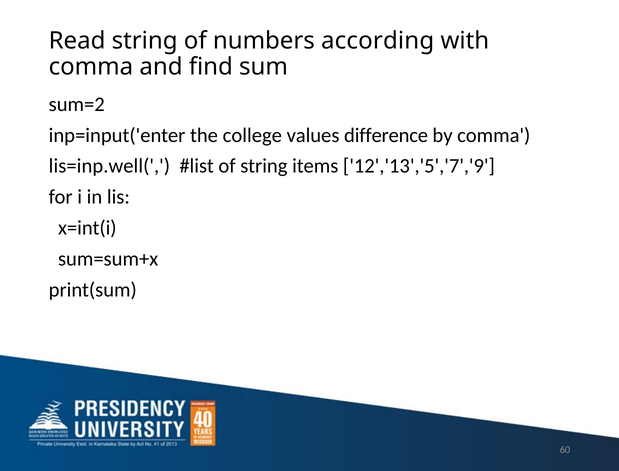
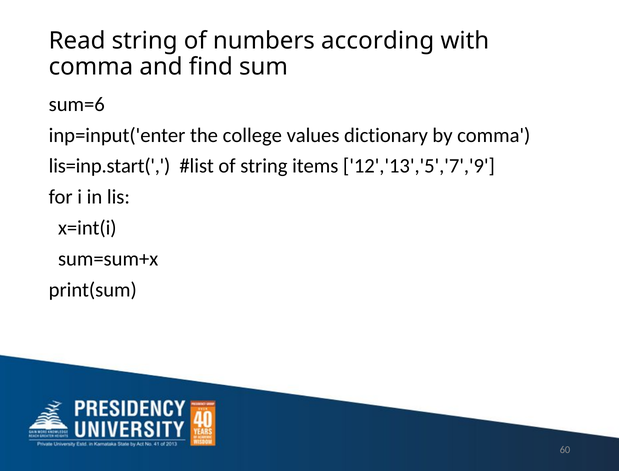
sum=2: sum=2 -> sum=6 (77, 104)
difference: difference -> dictionary (386, 135)
lis=inp.well(: lis=inp.well( -> lis=inp.start( (110, 166)
